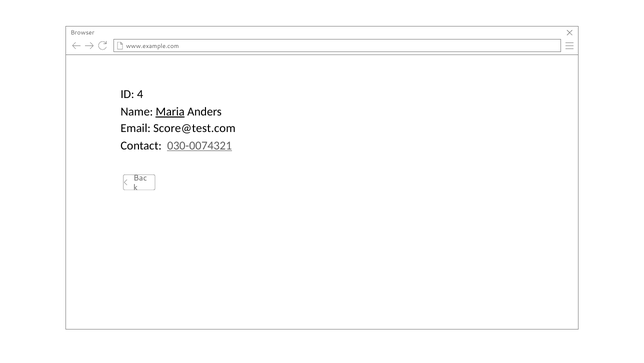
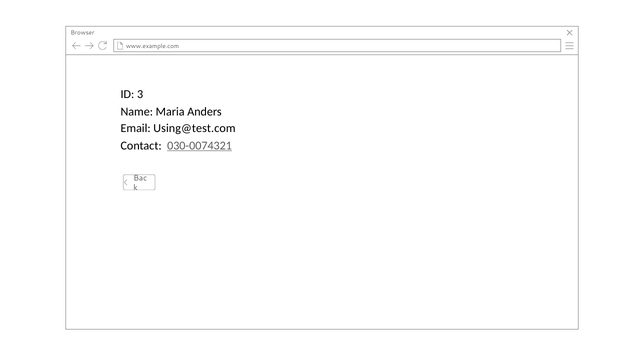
4: 4 -> 3 (140, 94)
Maria underline: present -> none (170, 111)
Score@test.com: Score@test.com -> Using@test.com (194, 128)
